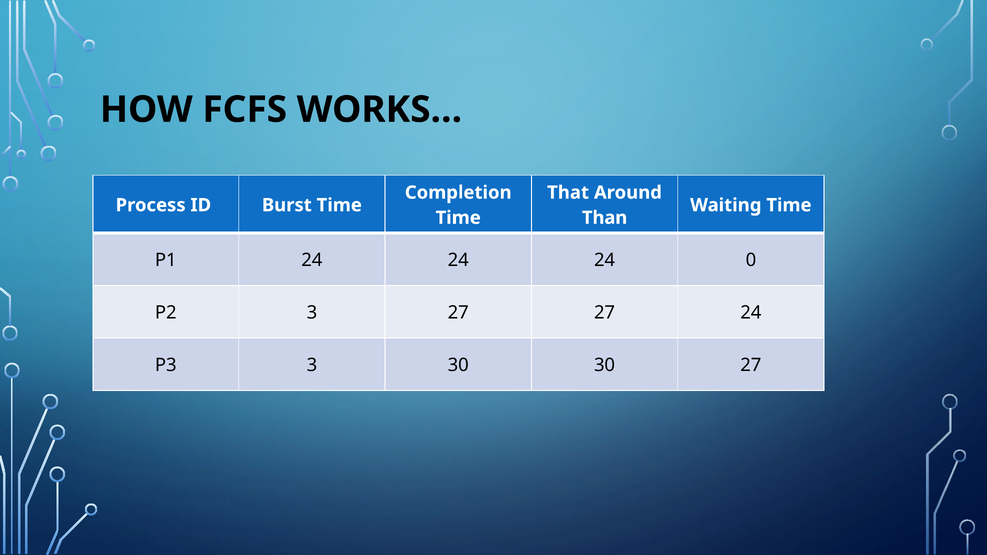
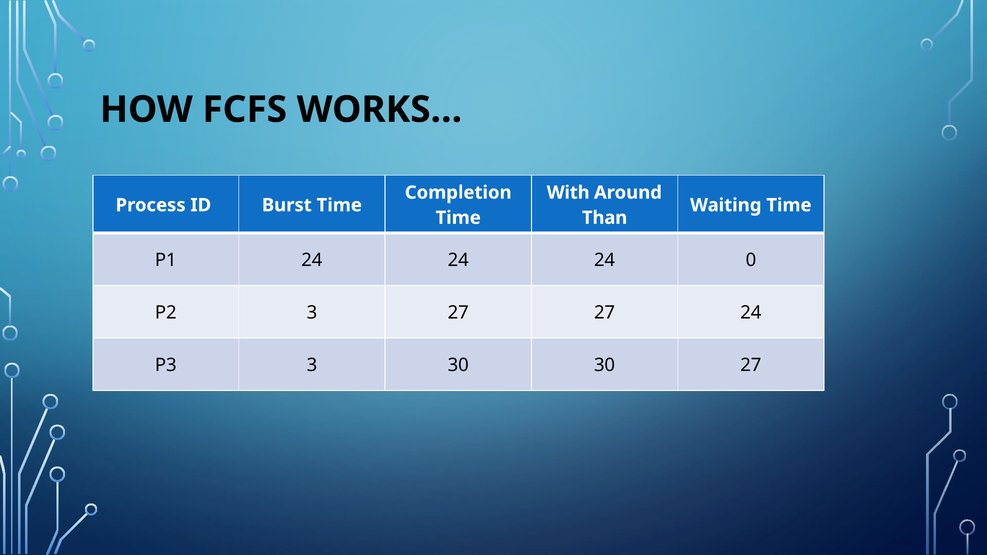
That: That -> With (568, 193)
